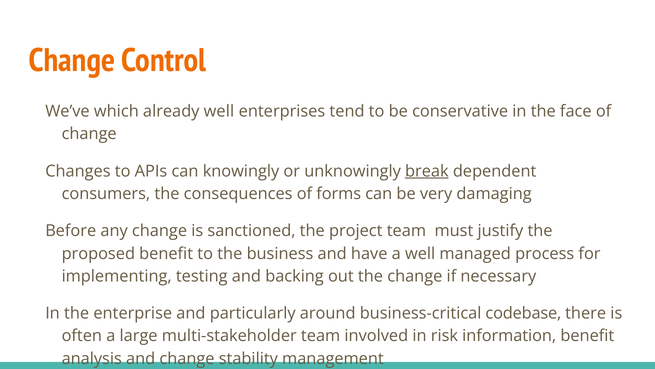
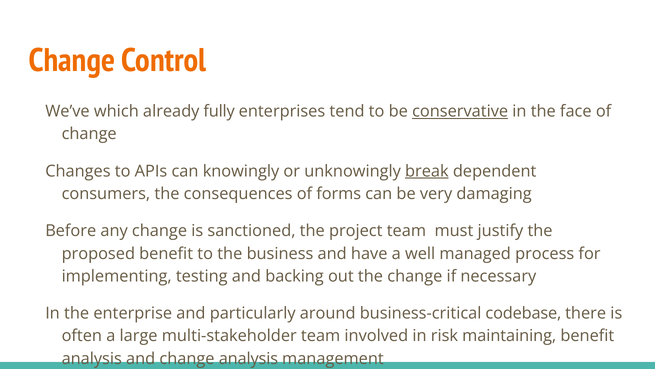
already well: well -> fully (219, 111)
conservative underline: none -> present (460, 111)
information: information -> maintaining (509, 336)
change stability: stability -> analysis (248, 358)
